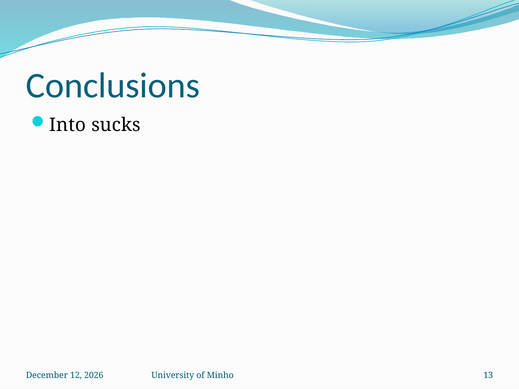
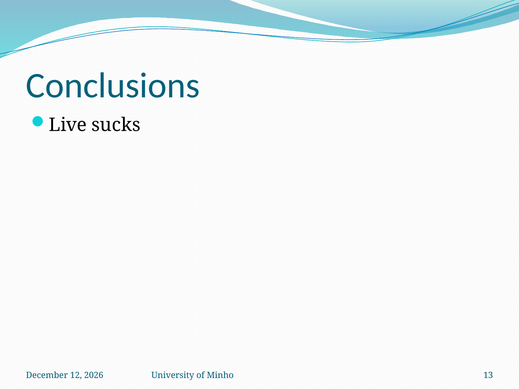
Into: Into -> Live (68, 125)
